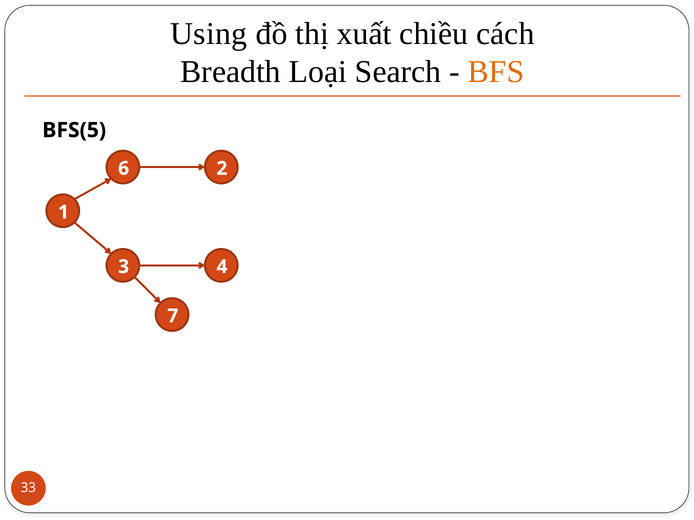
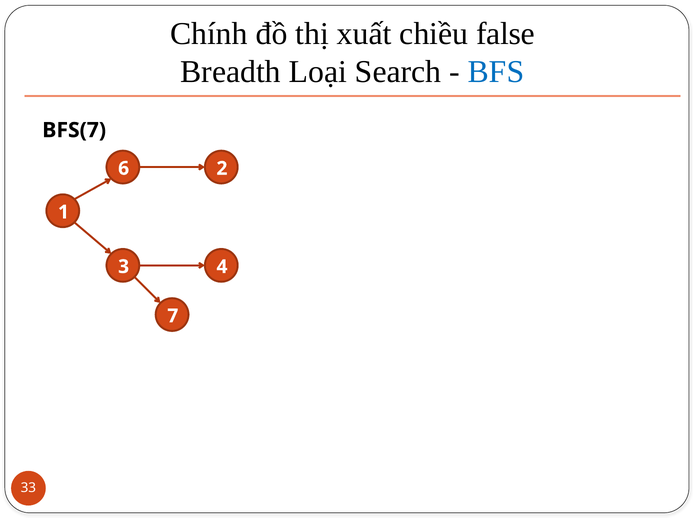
Using: Using -> Chính (209, 34)
cách: cách -> false (505, 34)
BFS colour: orange -> blue (496, 72)
BFS(5: BFS(5 -> BFS(7 (74, 130)
